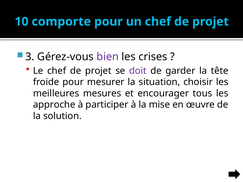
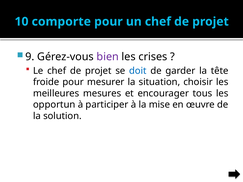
3: 3 -> 9 (30, 57)
doit colour: purple -> blue (138, 71)
approche: approche -> opportun (54, 105)
